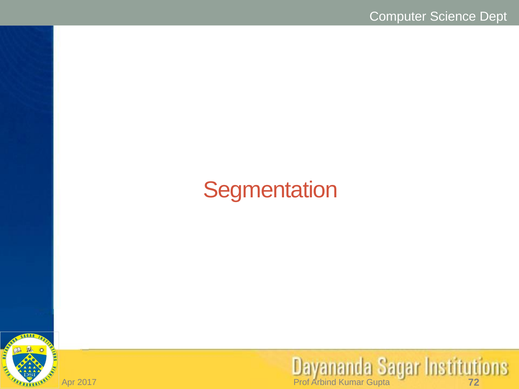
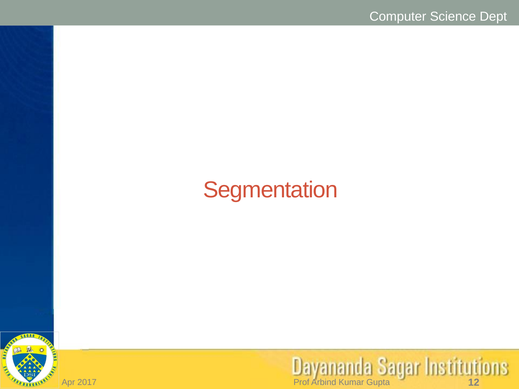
72: 72 -> 12 (474, 383)
